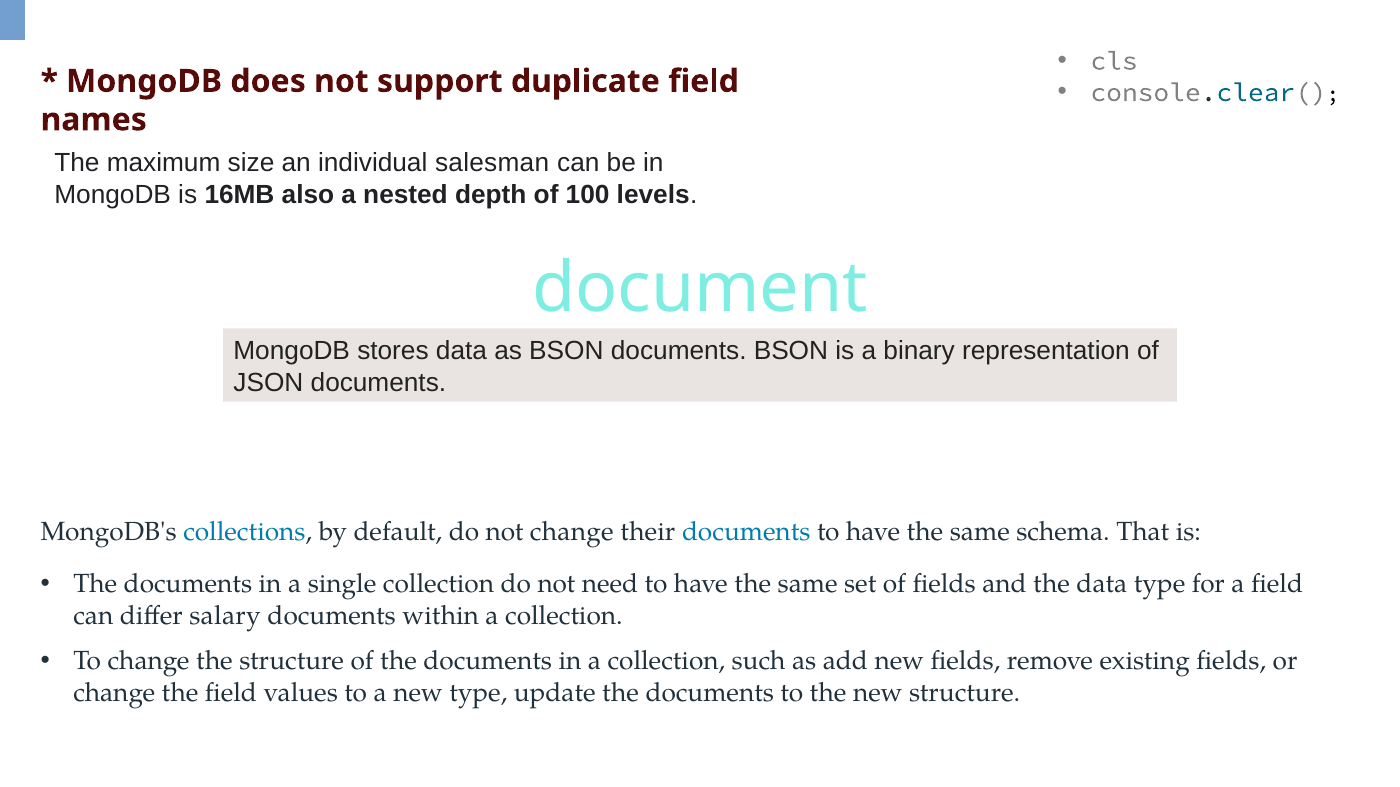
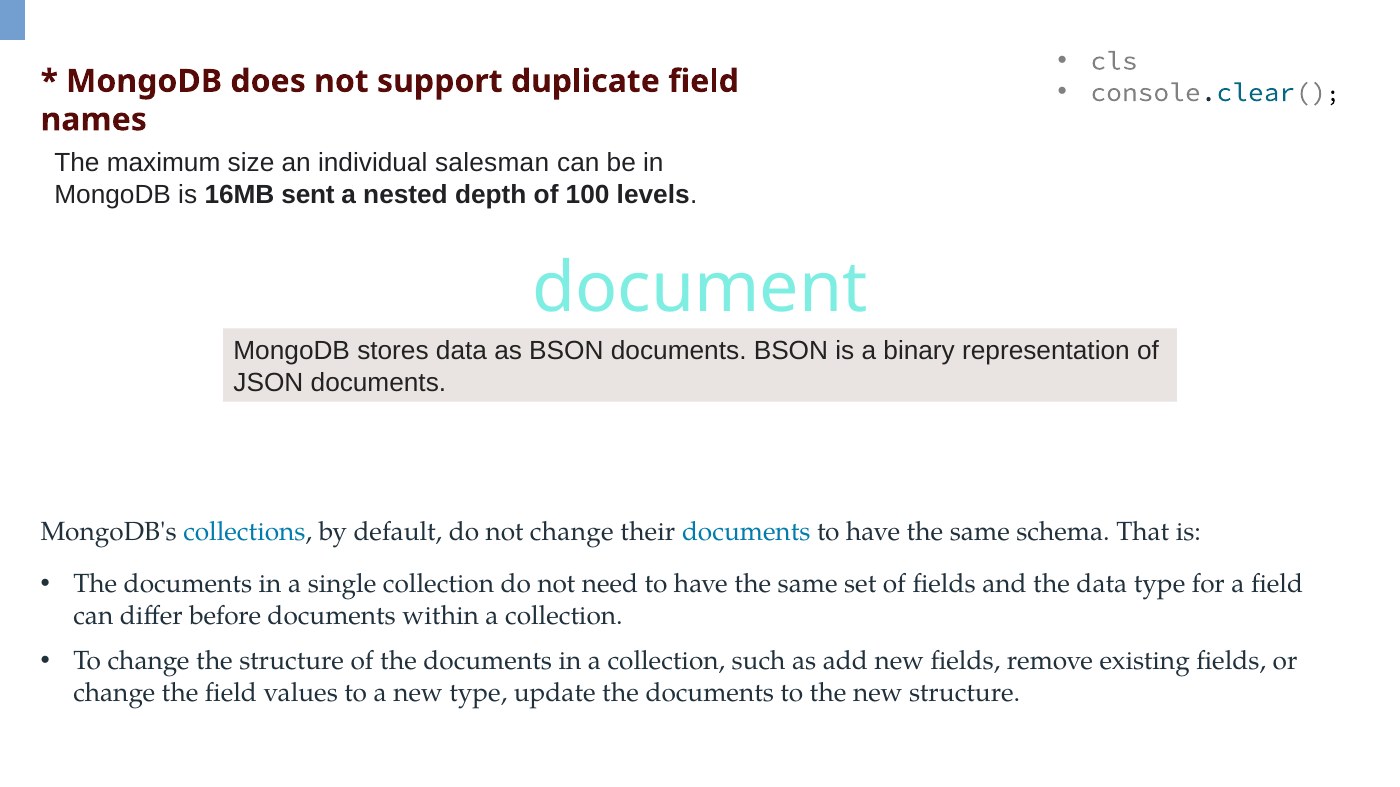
also: also -> sent (308, 195)
salary: salary -> before (225, 616)
